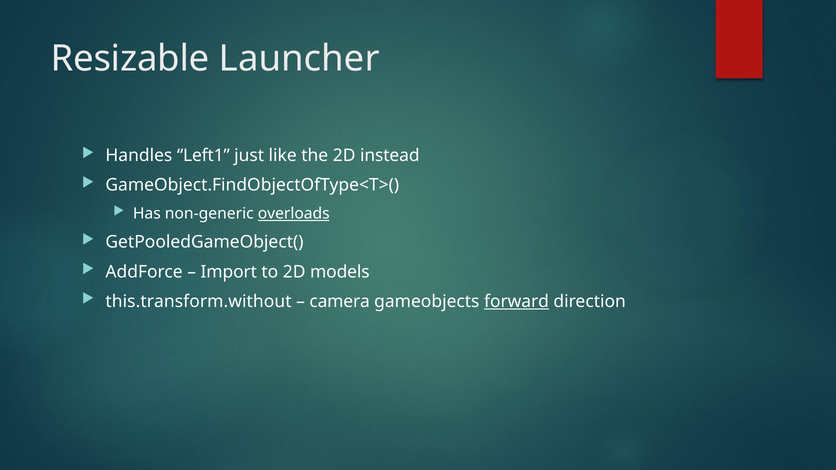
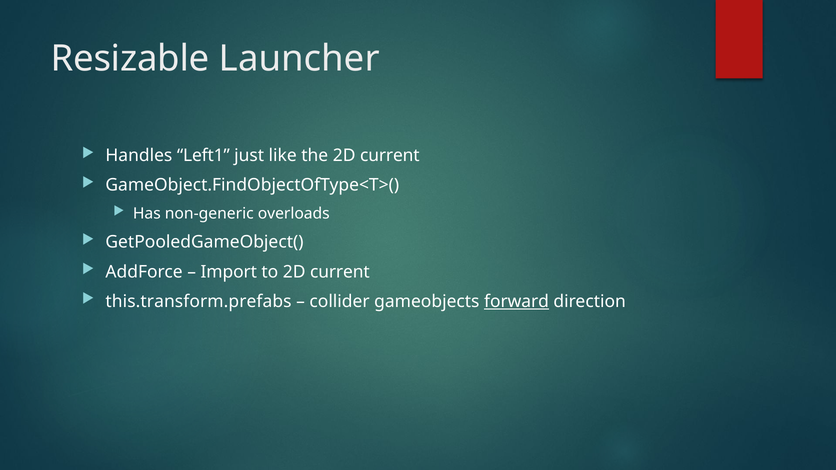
the 2D instead: instead -> current (390, 156)
overloads underline: present -> none (294, 214)
to 2D models: models -> current (340, 272)
this.transform.without: this.transform.without -> this.transform.prefabs (199, 302)
camera: camera -> collider (340, 302)
